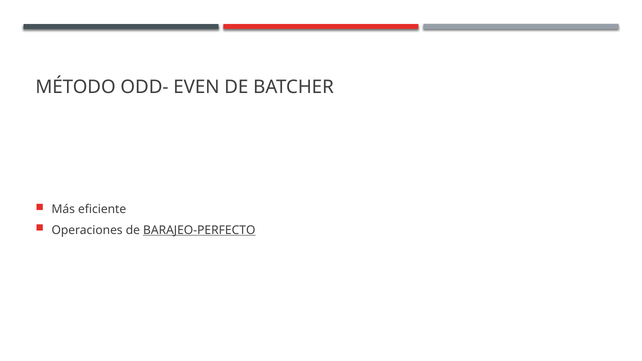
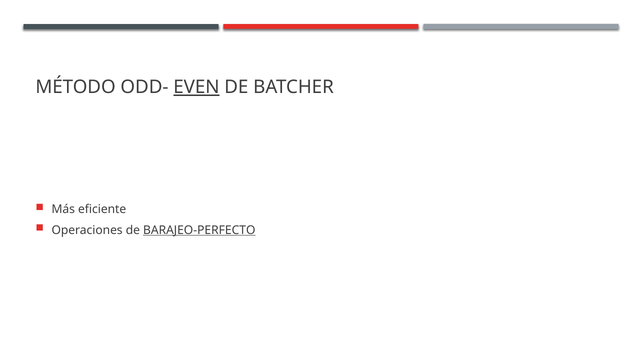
EVEN underline: none -> present (196, 87)
